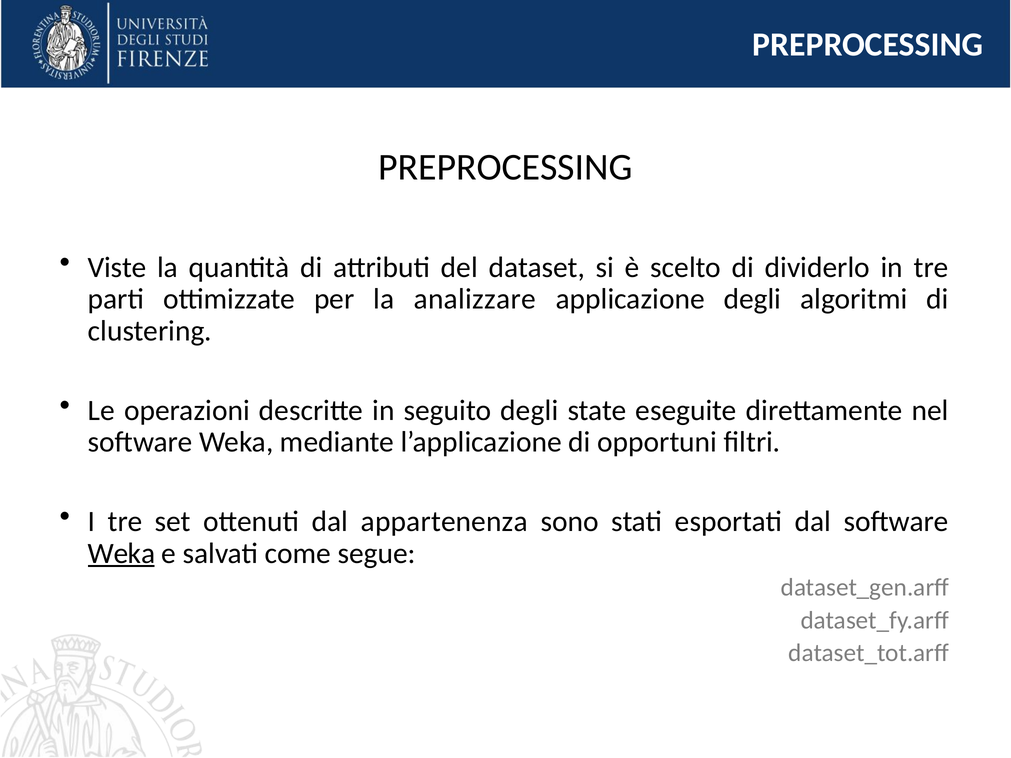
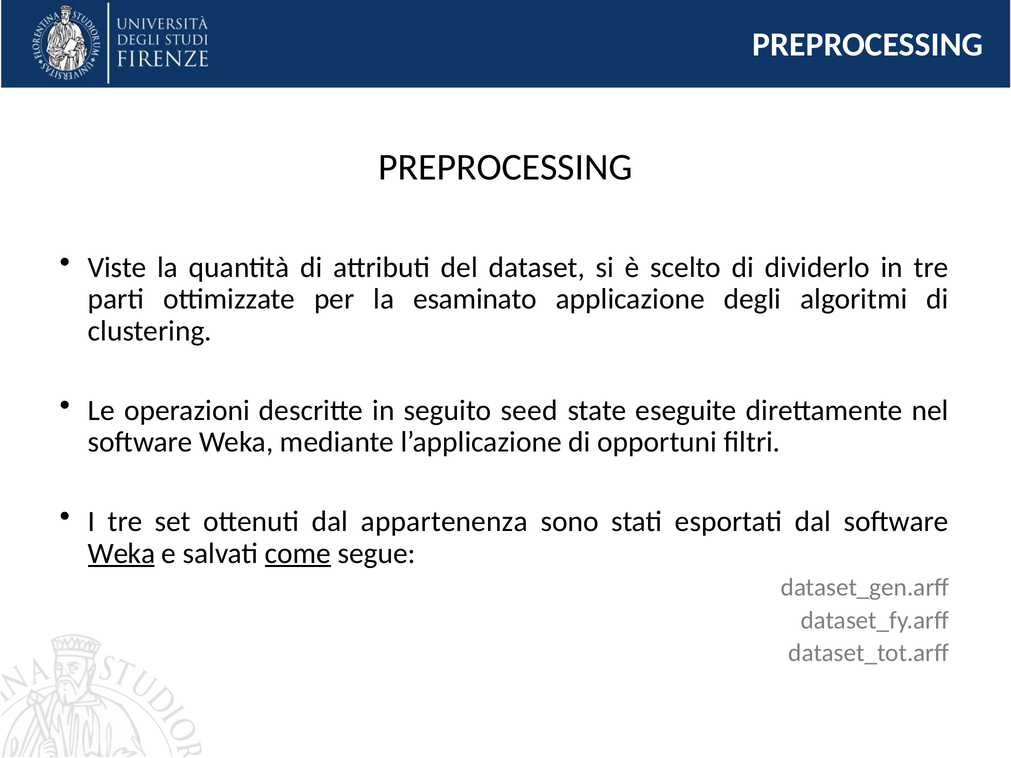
analizzare: analizzare -> esaminato (475, 299)
seguito degli: degli -> seed (529, 410)
come underline: none -> present (298, 553)
